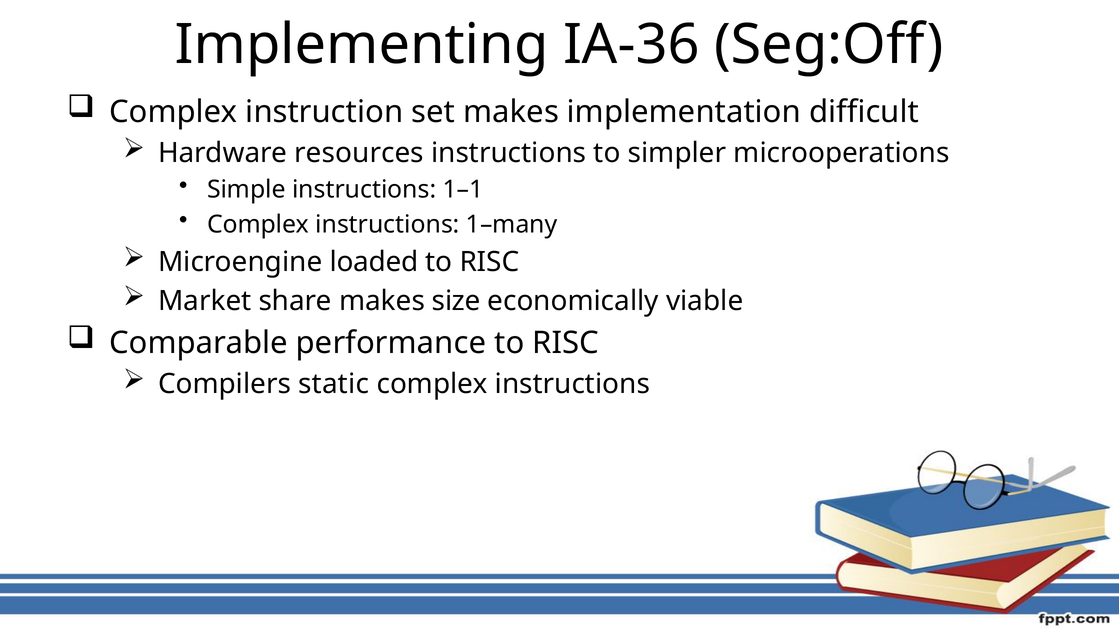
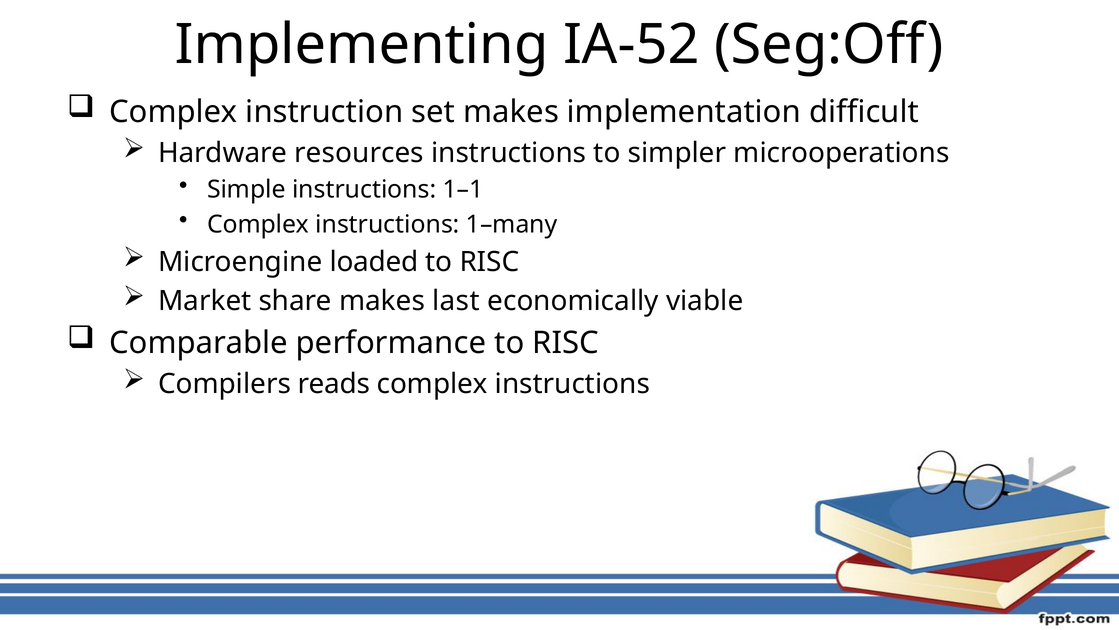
IA-36: IA-36 -> IA-52 (631, 45)
size: size -> last (456, 301)
static: static -> reads (334, 384)
